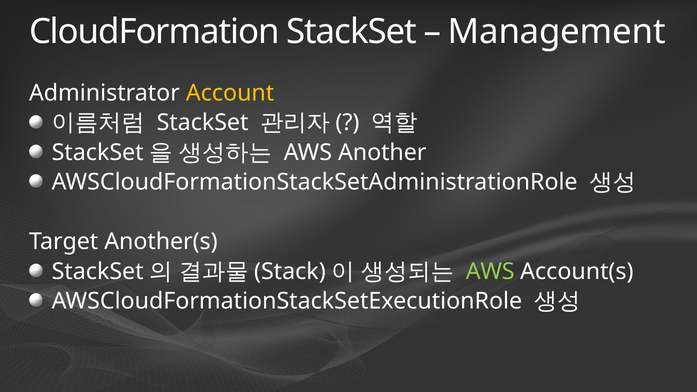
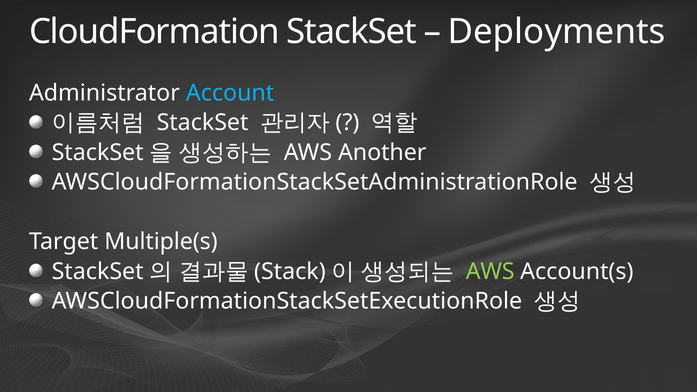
Management: Management -> Deployments (557, 32)
Account colour: yellow -> light blue (230, 93)
Another(s: Another(s -> Multiple(s (161, 242)
